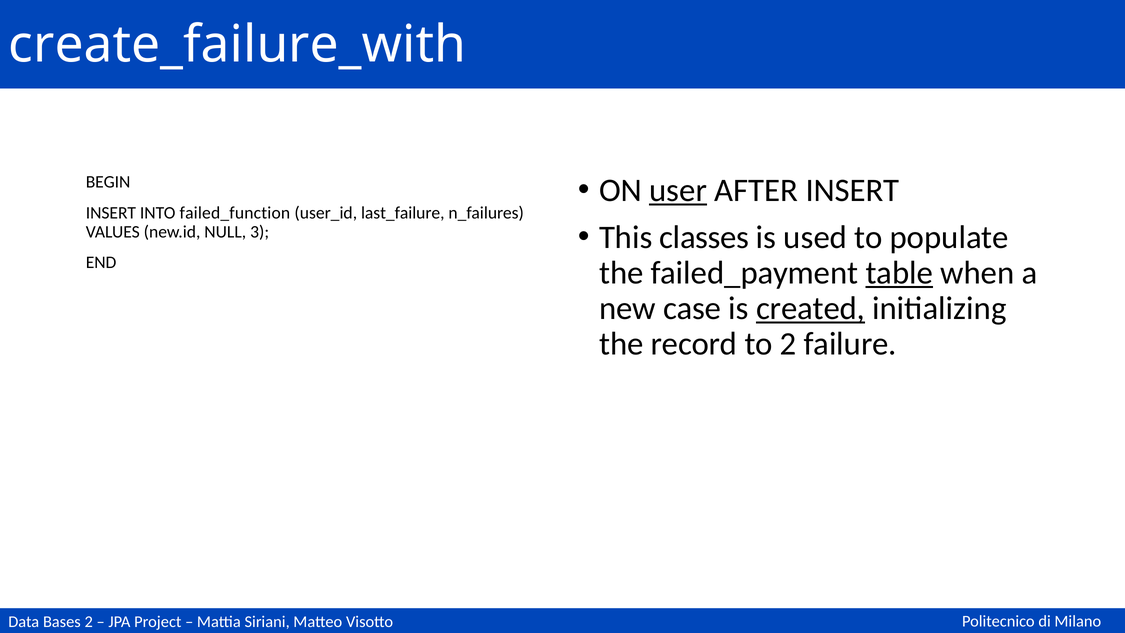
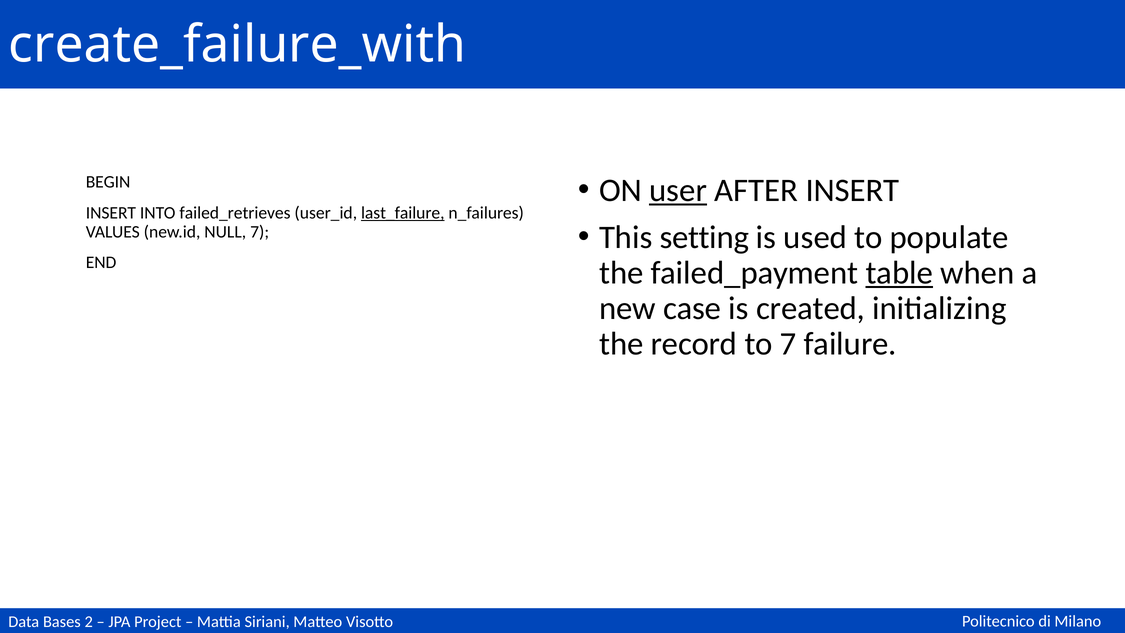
failed_function: failed_function -> failed_retrieves (235, 213)
last_failure underline: none -> present (403, 213)
classes: classes -> setting (704, 237)
NULL 3: 3 -> 7 (260, 232)
created underline: present -> none (811, 308)
to 2: 2 -> 7 (788, 344)
